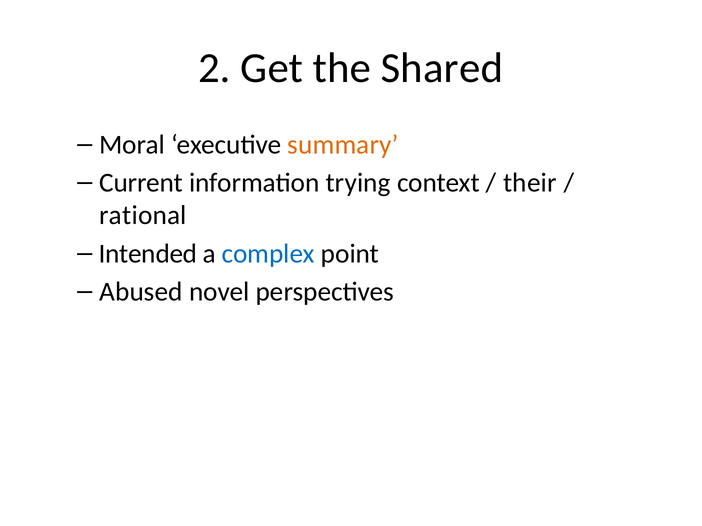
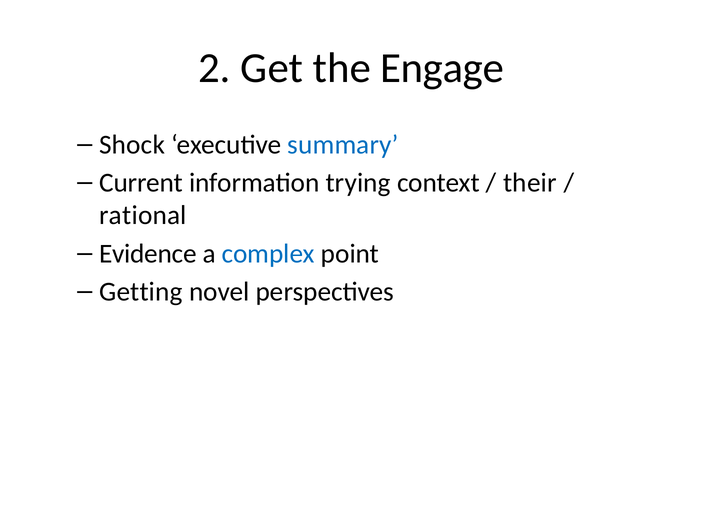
Shared: Shared -> Engage (442, 68)
Moral: Moral -> Shock (132, 145)
summary colour: orange -> blue (343, 145)
Intended: Intended -> Evidence (148, 254)
Abused: Abused -> Getting (141, 292)
